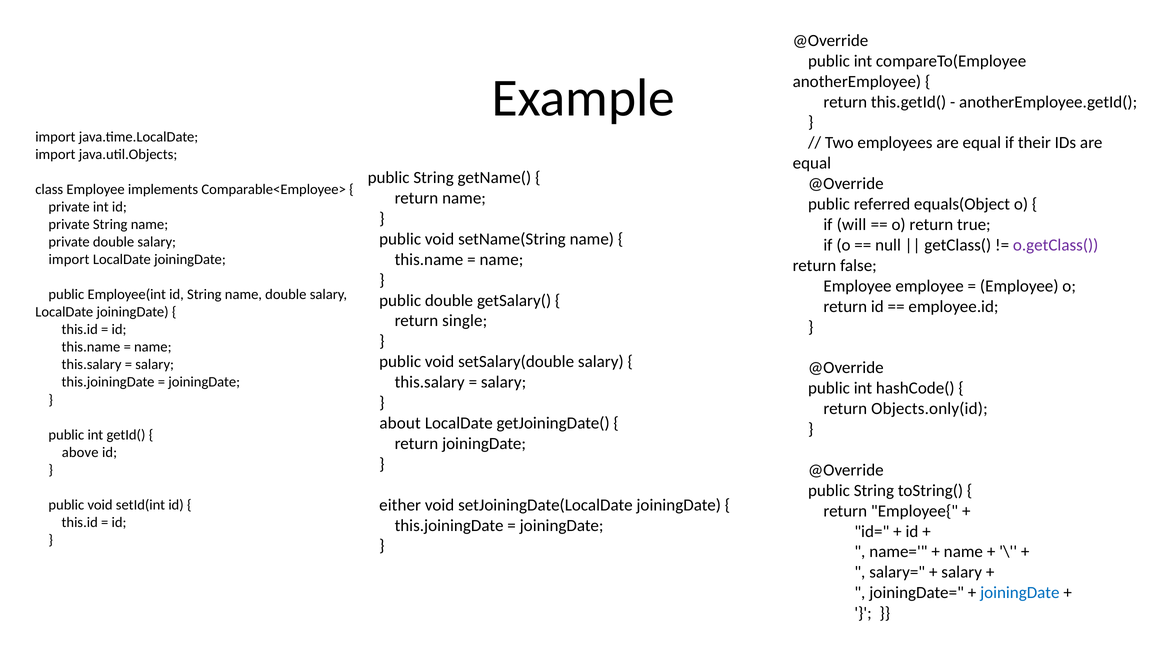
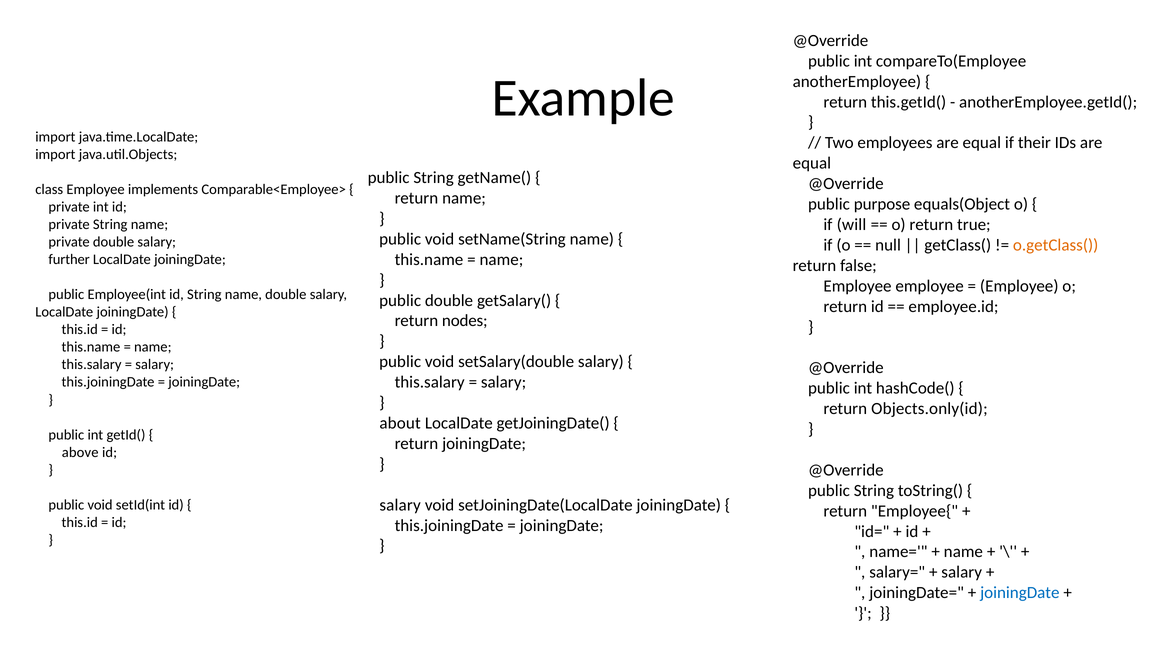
referred: referred -> purpose (882, 204)
o.getClass( colour: purple -> orange (1056, 245)
import: import -> further (69, 259)
single: single -> nodes (465, 321)
either: either -> salary (400, 505)
